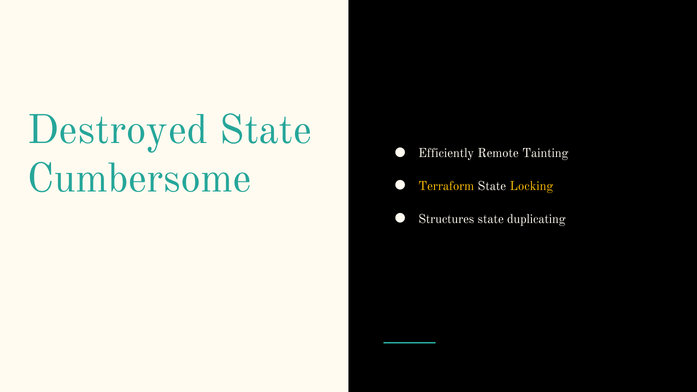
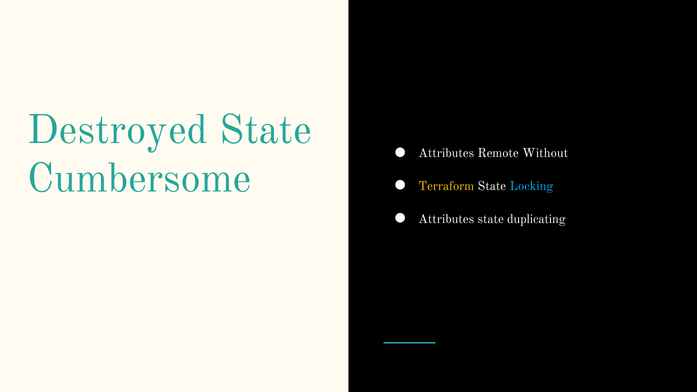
Efficiently: Efficiently -> Attributes (446, 153)
Tainting: Tainting -> Without (545, 153)
Locking colour: yellow -> light blue (531, 186)
Structures: Structures -> Attributes (446, 219)
